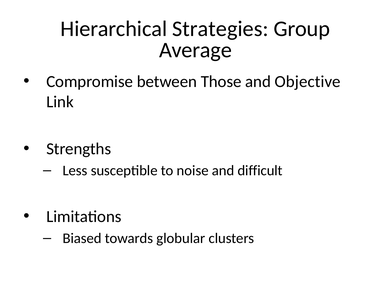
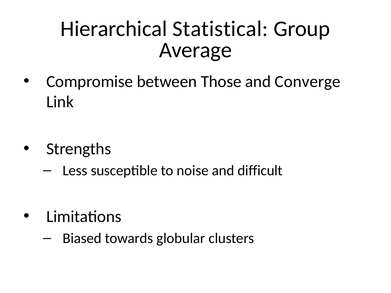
Strategies: Strategies -> Statistical (220, 29)
Objective: Objective -> Converge (308, 82)
